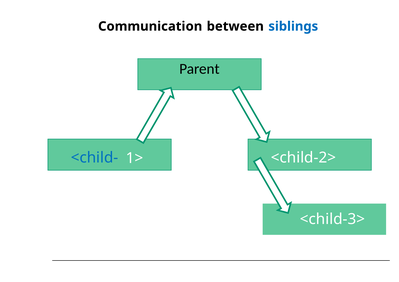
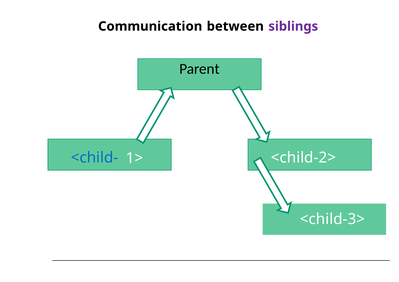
siblings colour: blue -> purple (293, 26)
